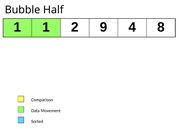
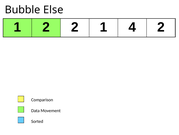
Half: Half -> Else (53, 10)
1 1: 1 -> 2 (46, 27)
2 9: 9 -> 1 (104, 27)
4 8: 8 -> 2 (161, 27)
